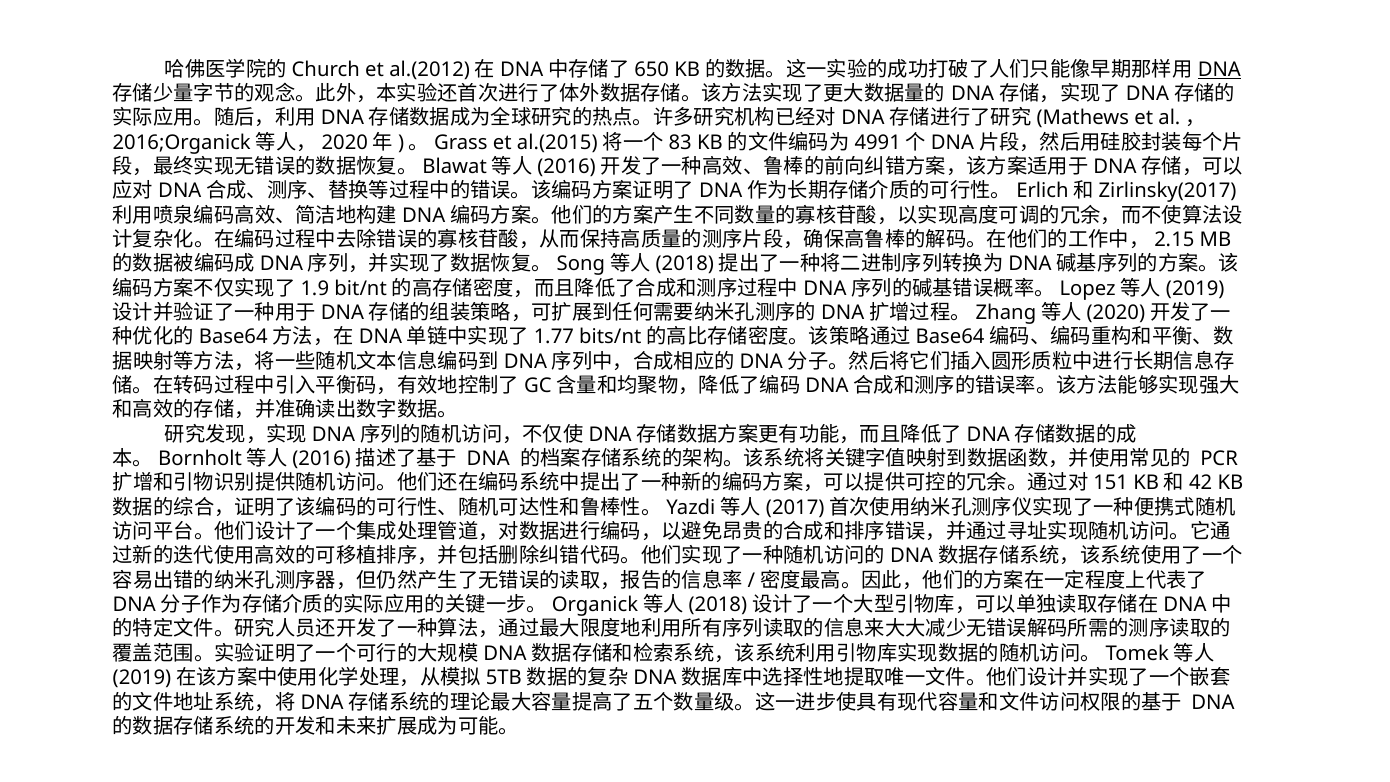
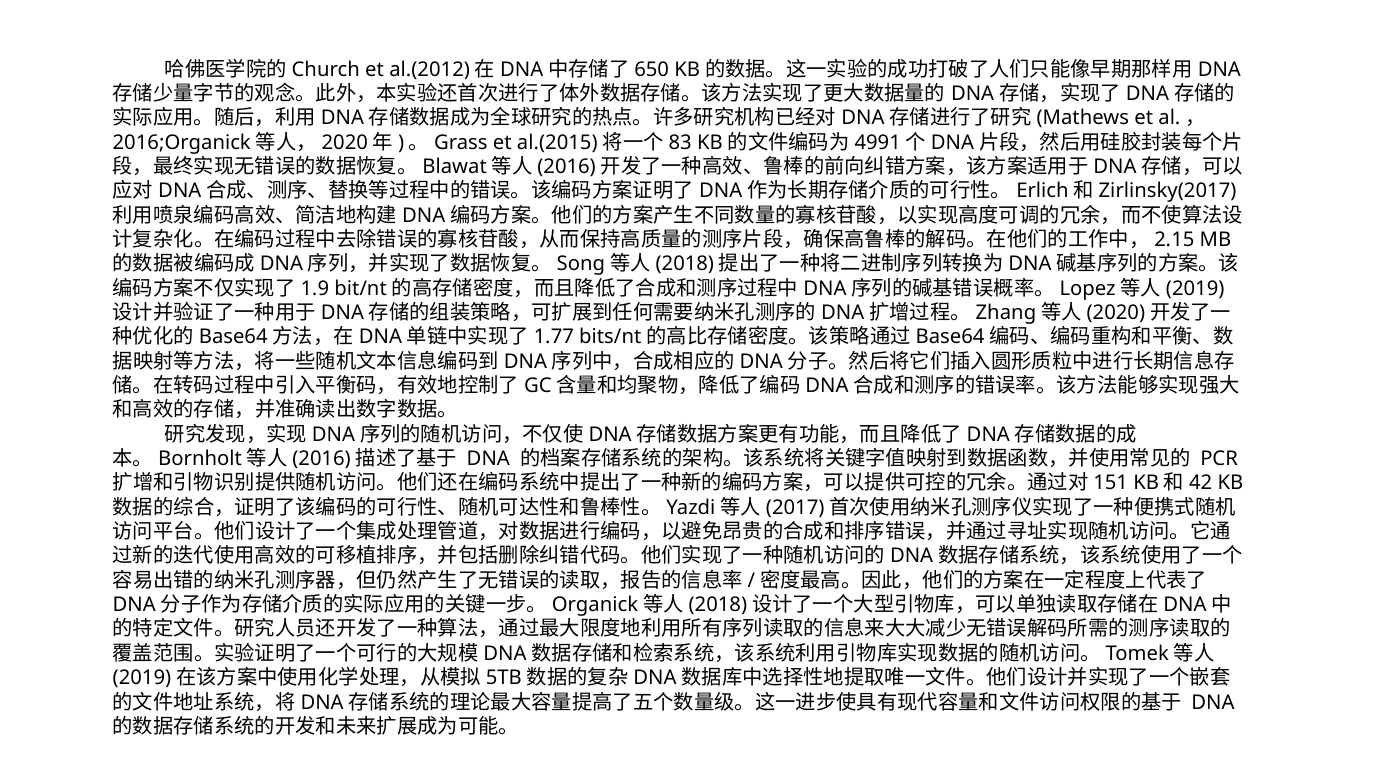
DNA underline: present -> none (1219, 69)
